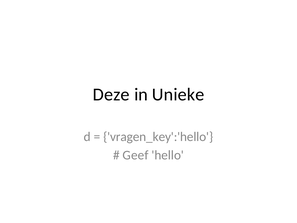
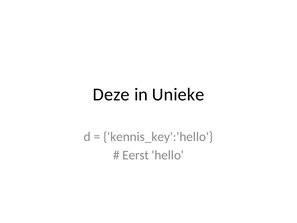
vragen_key':'hello: vragen_key':'hello -> kennis_key':'hello (158, 137)
Geef: Geef -> Eerst (136, 155)
